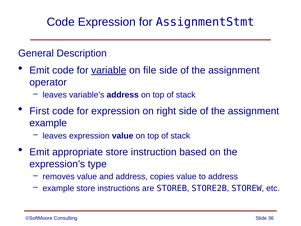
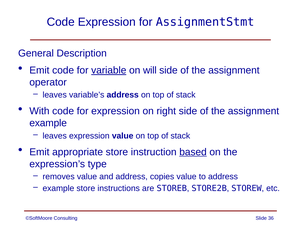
file: file -> will (150, 70)
First: First -> With (39, 111)
based underline: none -> present (193, 152)
